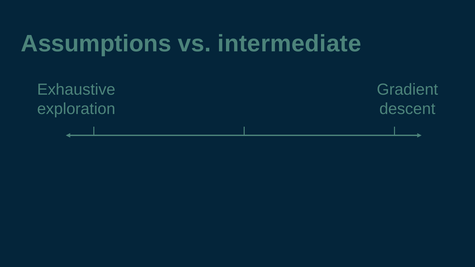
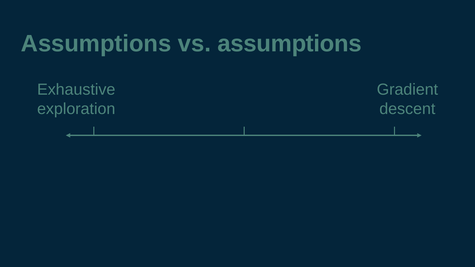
vs intermediate: intermediate -> assumptions (290, 44)
